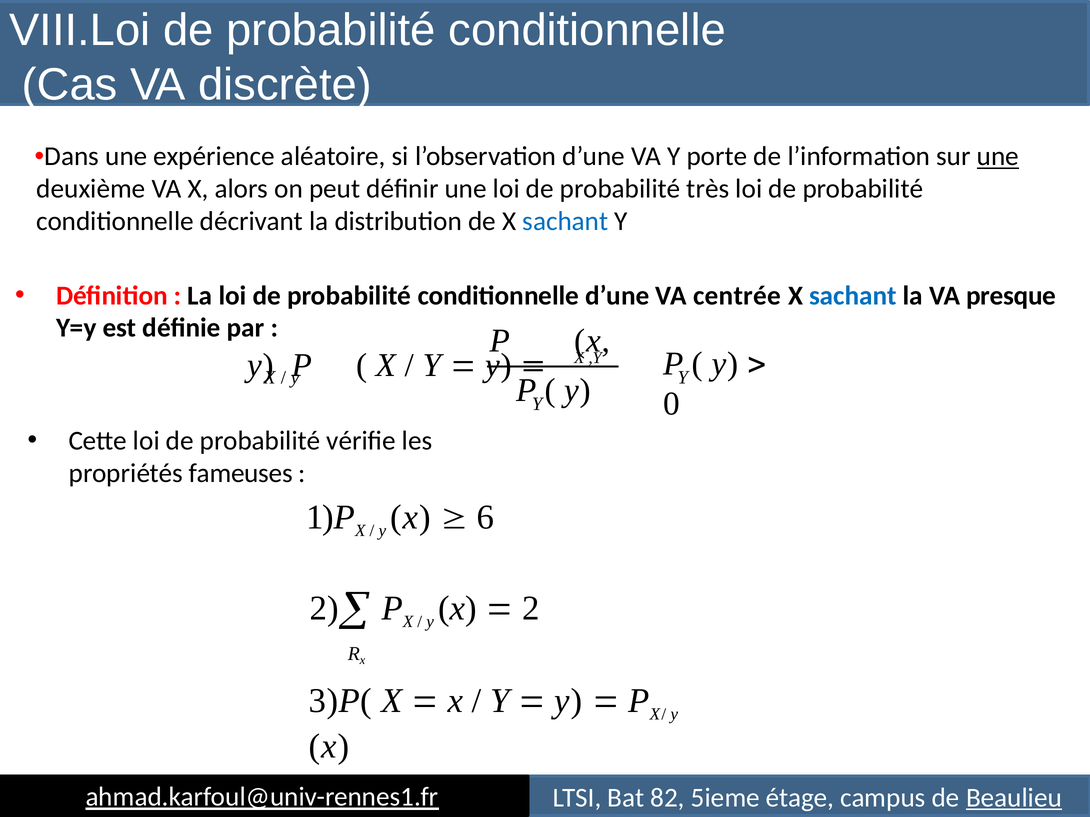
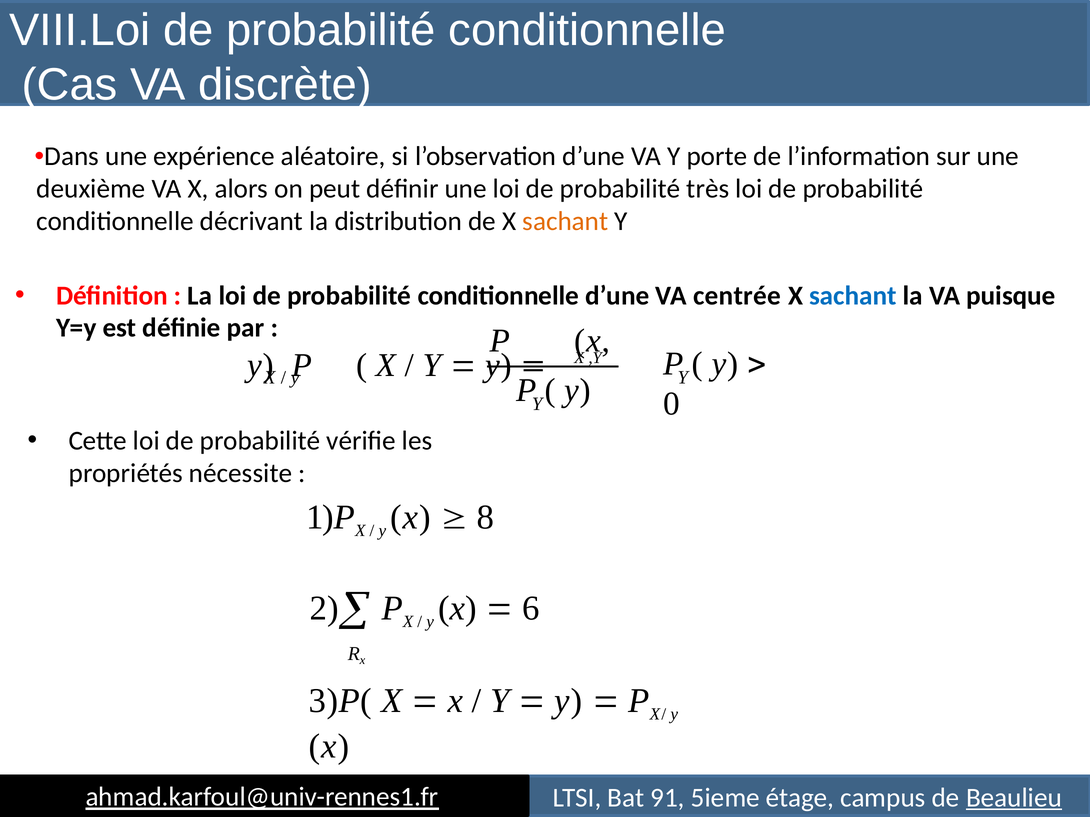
une underline: present -> none (998, 157)
sachant colour: blue -> orange (565, 221)
presque: presque -> puisque (1011, 296)
fameuses: fameuses -> nécessite (241, 474)
6: 6 -> 8 (486, 518)
2: 2 -> 6 (531, 609)
82: 82 -> 91 (668, 798)
